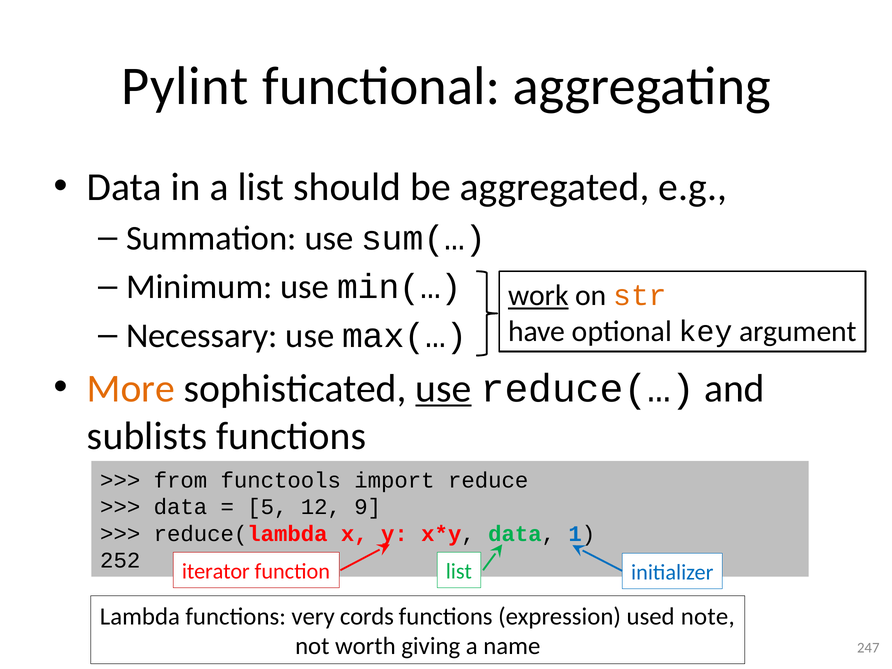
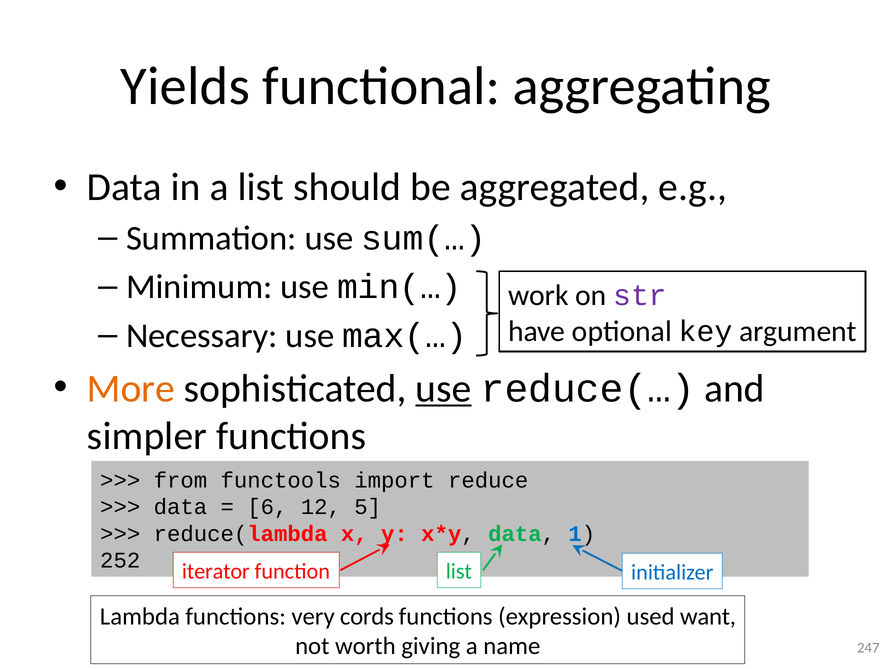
Pylint: Pylint -> Yields (185, 86)
work underline: present -> none (538, 296)
str colour: orange -> purple (640, 296)
sublists: sublists -> simpler (147, 436)
5: 5 -> 6 (267, 507)
9: 9 -> 5 (368, 507)
note: note -> want (708, 617)
